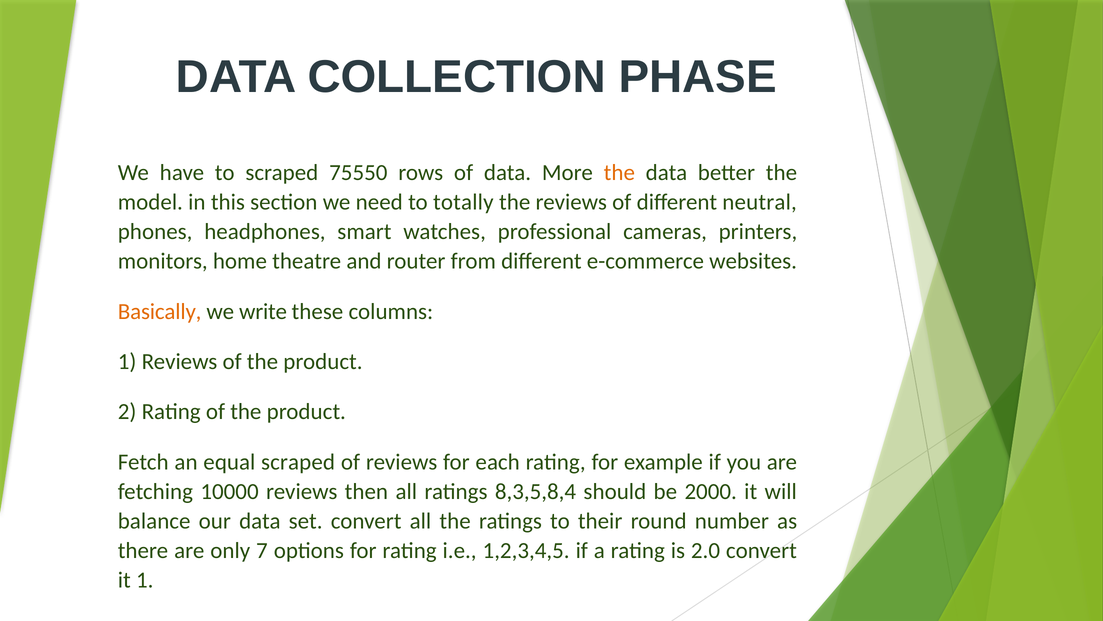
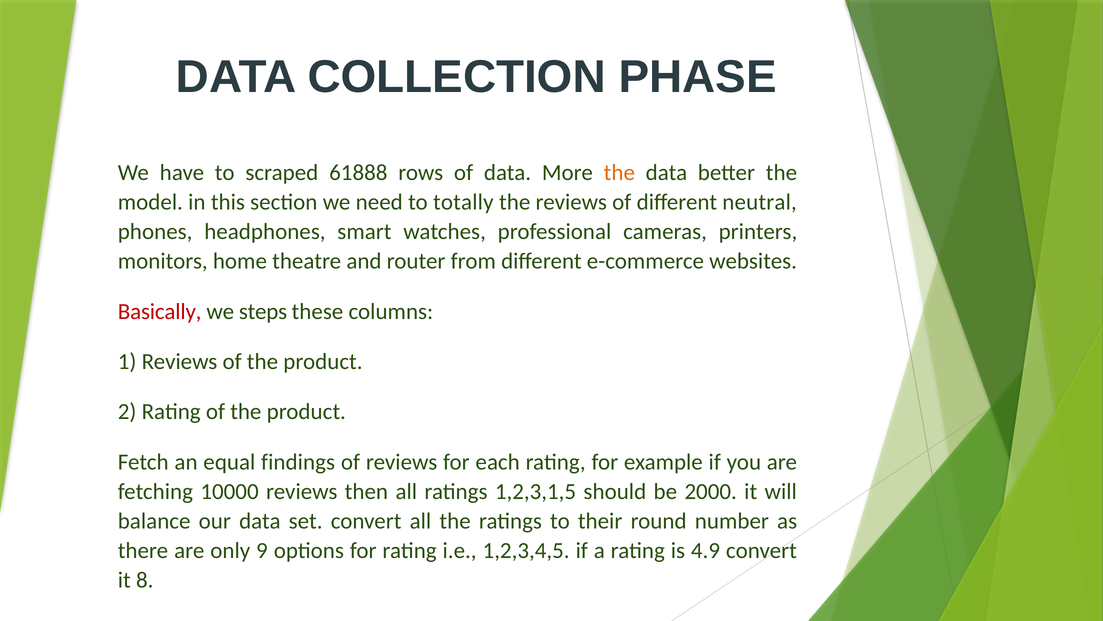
75550: 75550 -> 61888 (358, 172)
Basically colour: orange -> red (160, 311)
write: write -> steps (263, 311)
equal scraped: scraped -> findings (298, 462)
8,3,5,8,4: 8,3,5,8,4 -> 1,2,3,1,5 (536, 491)
7: 7 -> 9 (262, 550)
2.0: 2.0 -> 4.9 (706, 550)
it 1: 1 -> 8 (145, 580)
